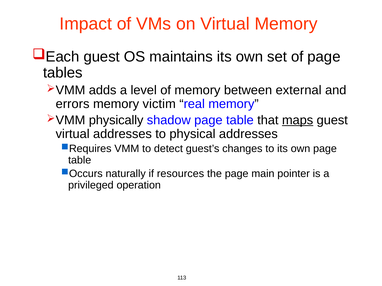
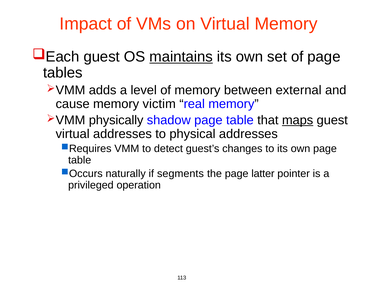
maintains underline: none -> present (181, 57)
errors: errors -> cause (73, 104)
resources: resources -> segments (180, 174)
main: main -> latter (263, 174)
